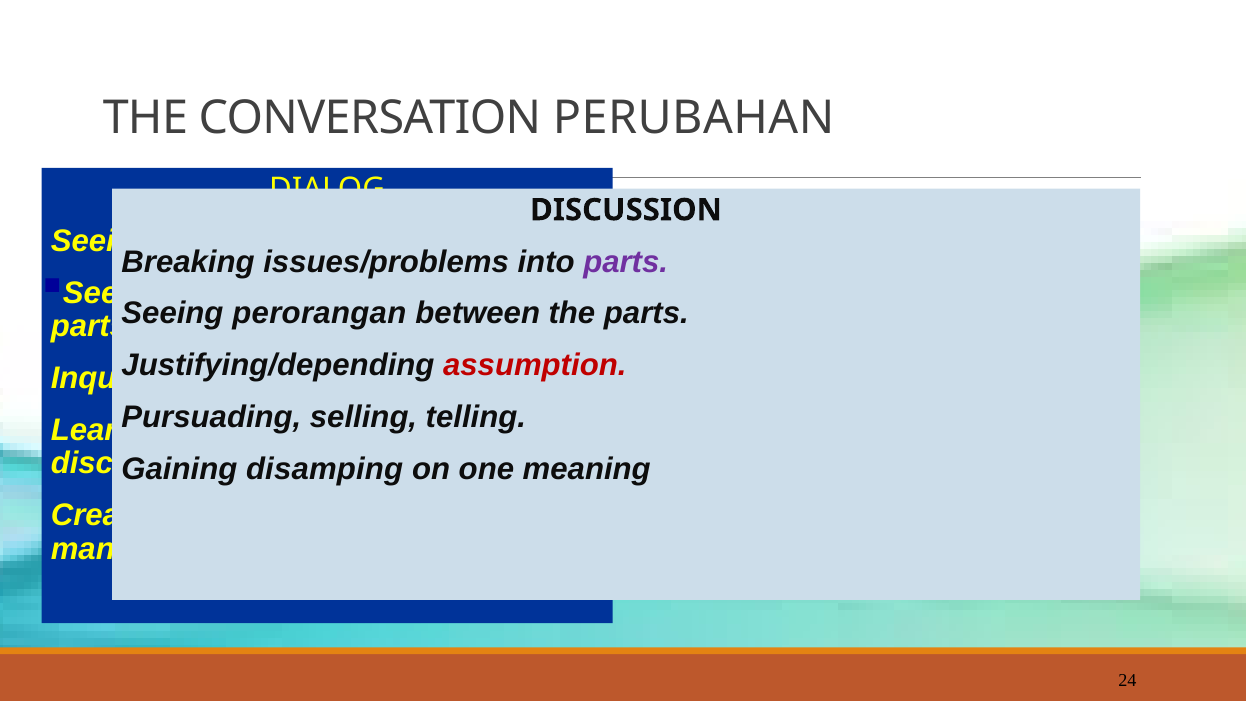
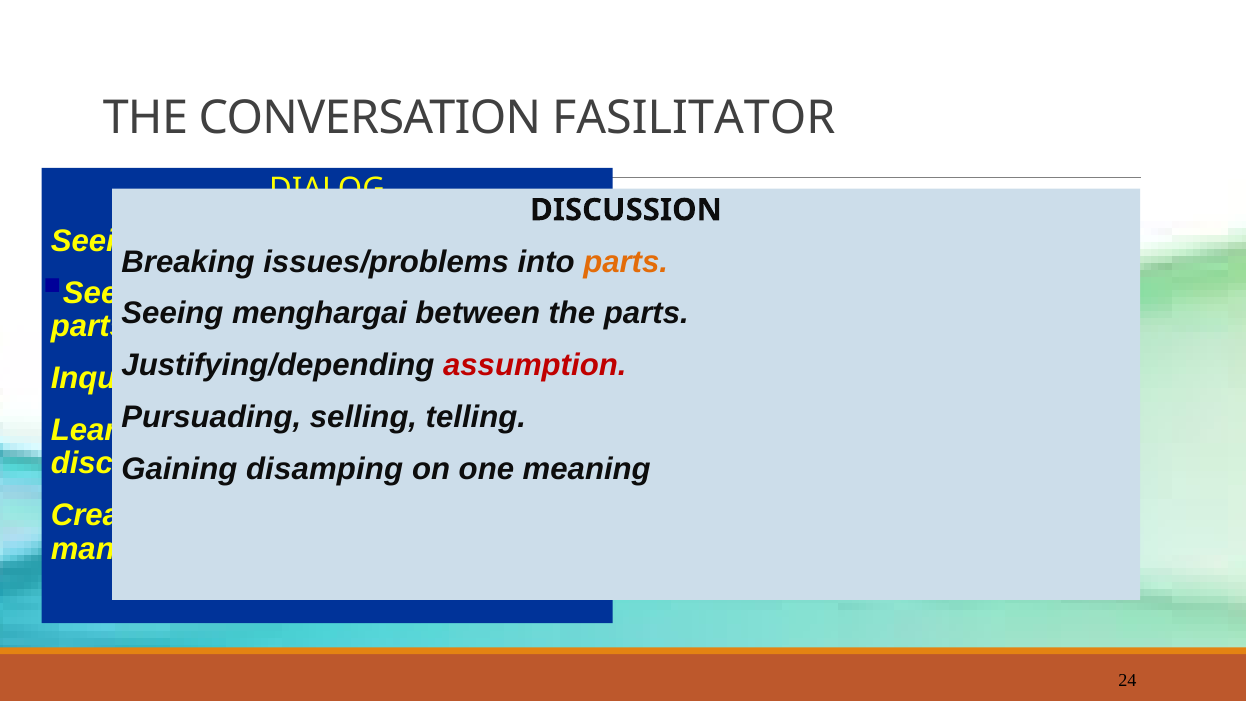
PERUBAHAN: PERUBAHAN -> FASILITATOR (694, 118)
parts colour: purple -> orange (626, 262)
perorangan: perorangan -> menghargai (320, 314)
